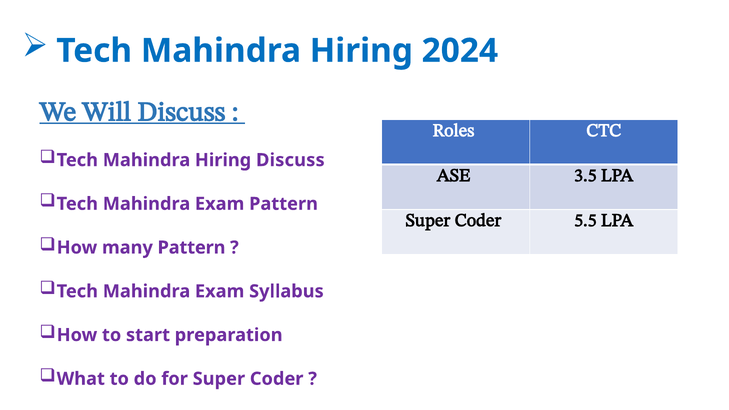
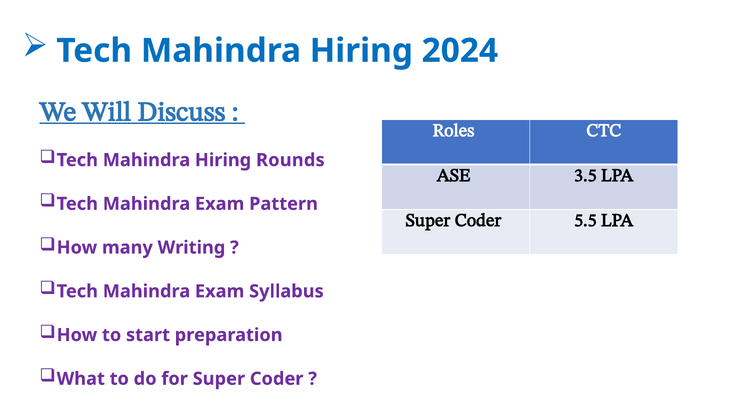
Hiring Discuss: Discuss -> Rounds (290, 160)
many Pattern: Pattern -> Writing (191, 248)
